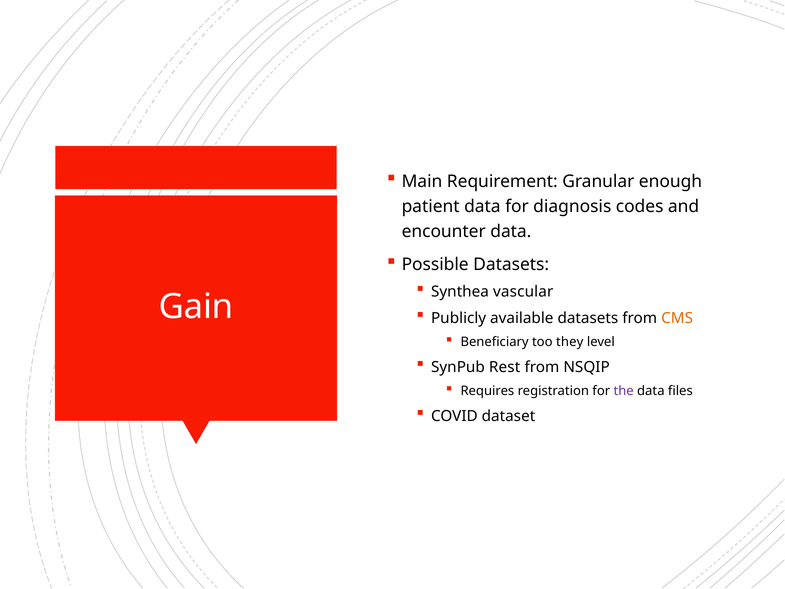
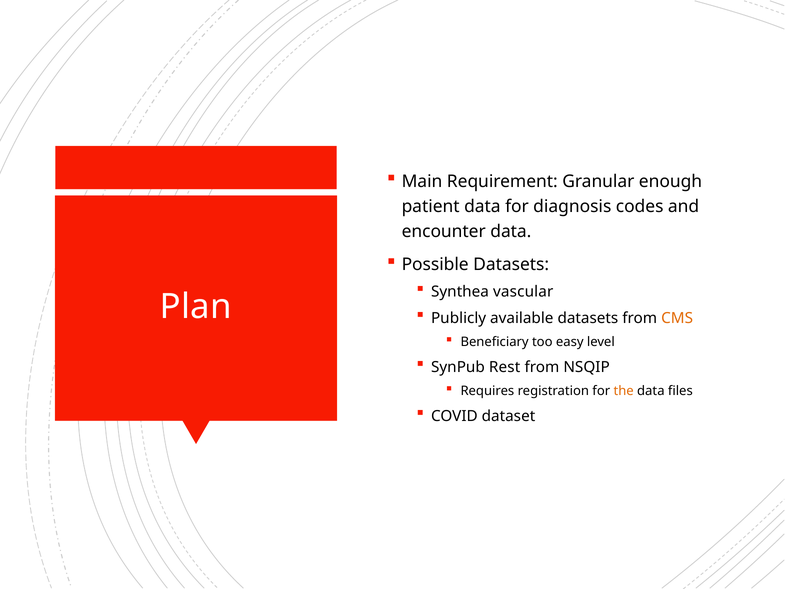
Gain: Gain -> Plan (196, 307)
they: they -> easy (570, 342)
the colour: purple -> orange (624, 391)
